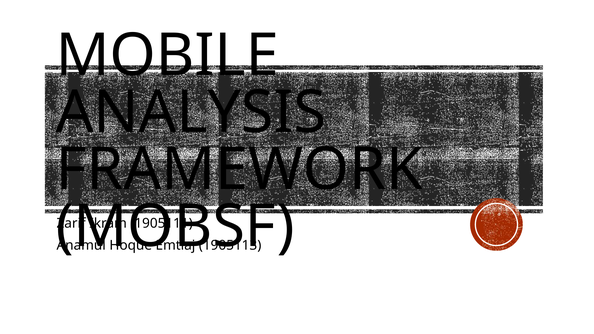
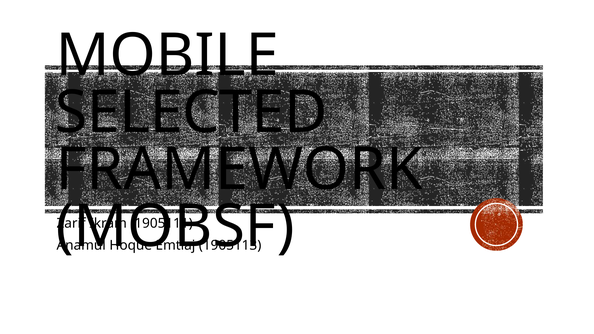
ANALYSIS: ANALYSIS -> SELECTED (191, 113)
